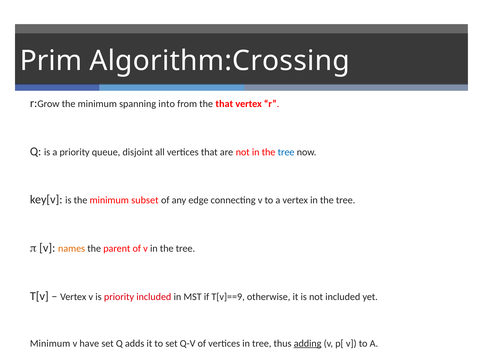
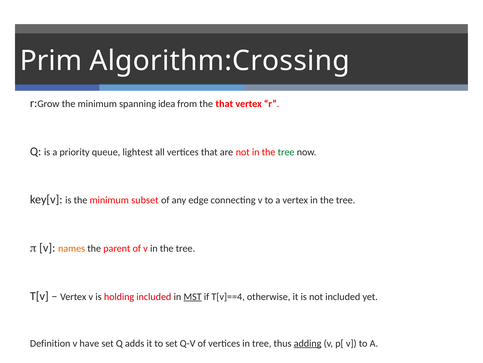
into: into -> idea (167, 104)
disjoint: disjoint -> lightest (138, 152)
tree colour: blue -> green (286, 152)
is priority: priority -> holding (119, 296)
MST underline: none -> present (193, 296)
T[v]==9: T[v]==9 -> T[v]==4 (228, 296)
Minimum: Minimum -> Definition (50, 343)
